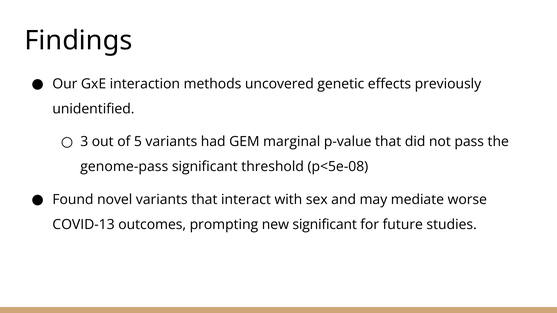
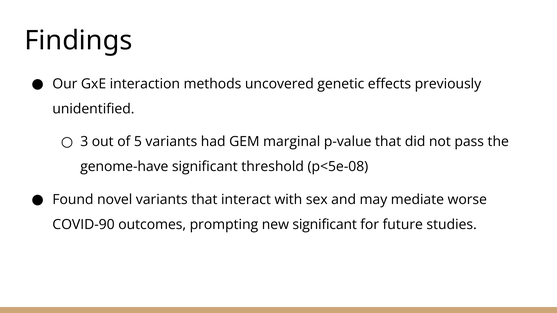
genome-pass: genome-pass -> genome-have (124, 167)
COVID-13: COVID-13 -> COVID-90 (84, 225)
